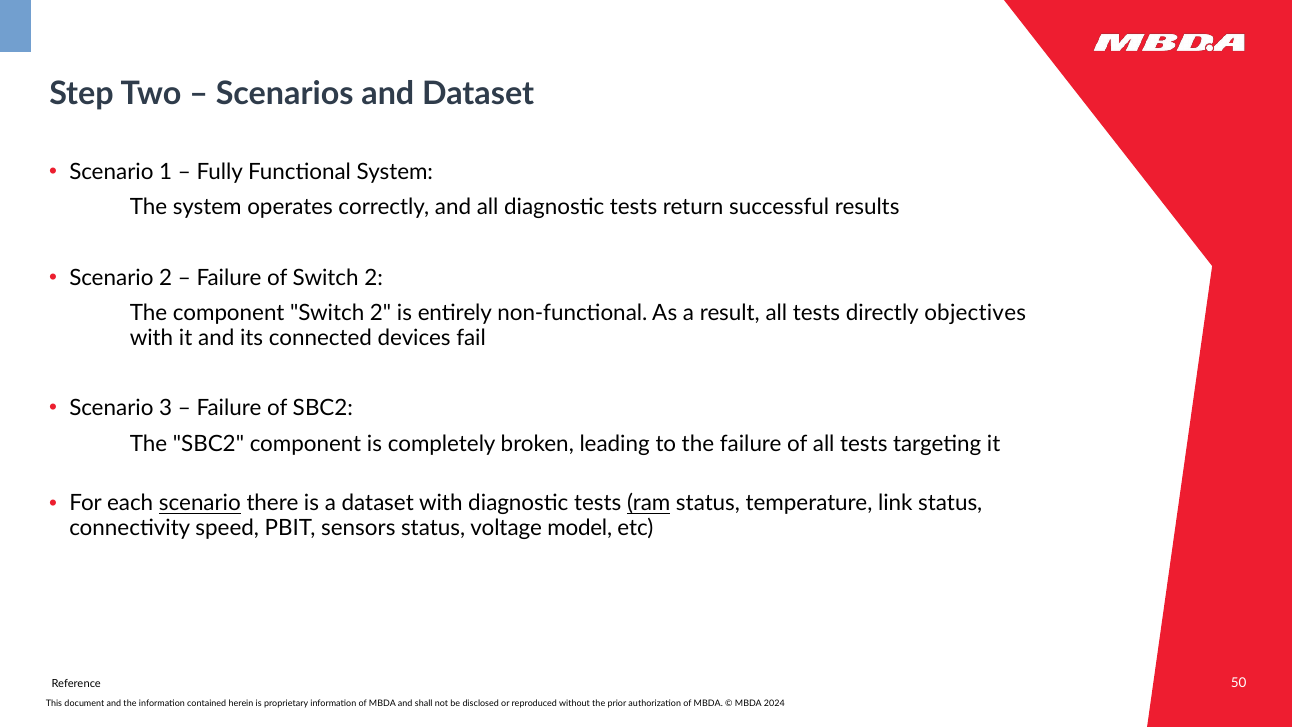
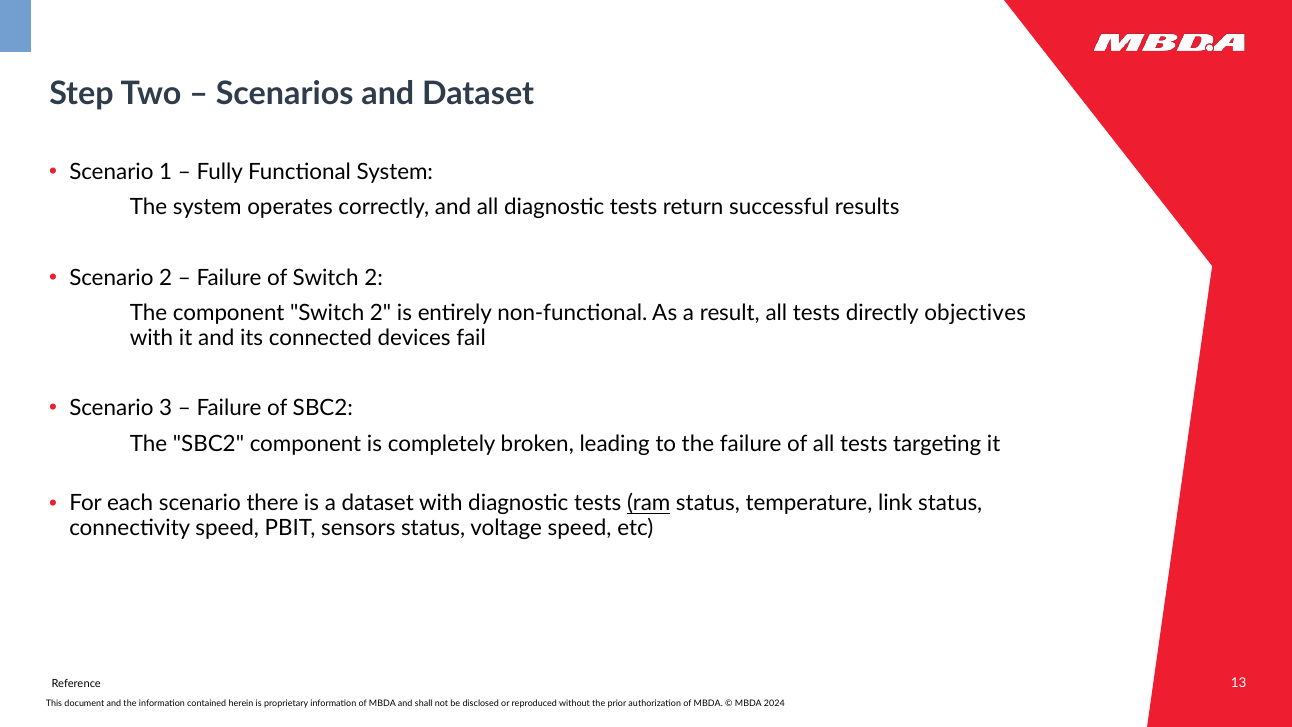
scenario underline: present -> none (200, 503)
voltage model: model -> speed (580, 528)
50: 50 -> 13 (1239, 683)
